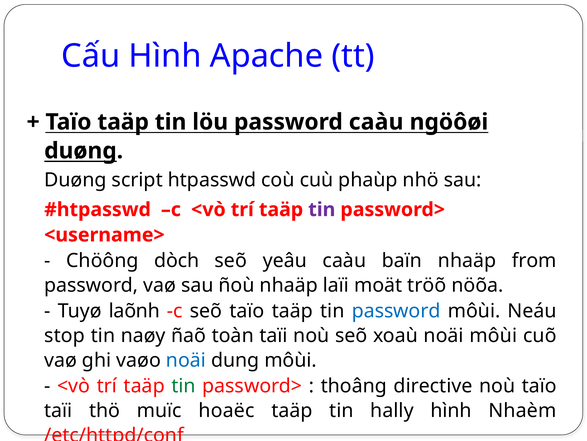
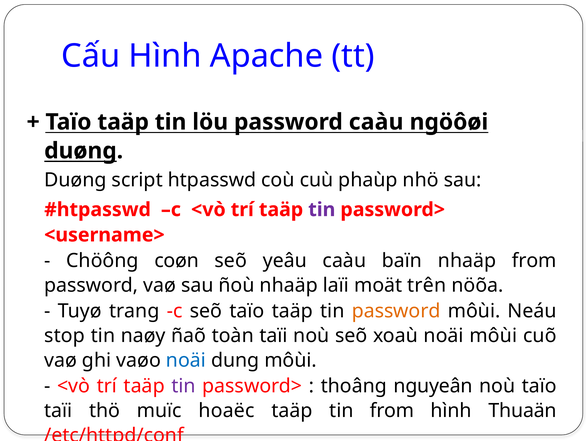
dòch: dòch -> coøn (177, 260)
tröõ: tröõ -> trên (427, 285)
laõnh: laõnh -> trang (134, 310)
password colour: blue -> orange (396, 310)
tin colour: green -> purple (183, 385)
directive: directive -> nguyeân (433, 385)
tin hally: hally -> from (392, 410)
Nhaèm: Nhaèm -> Thuaän (523, 410)
